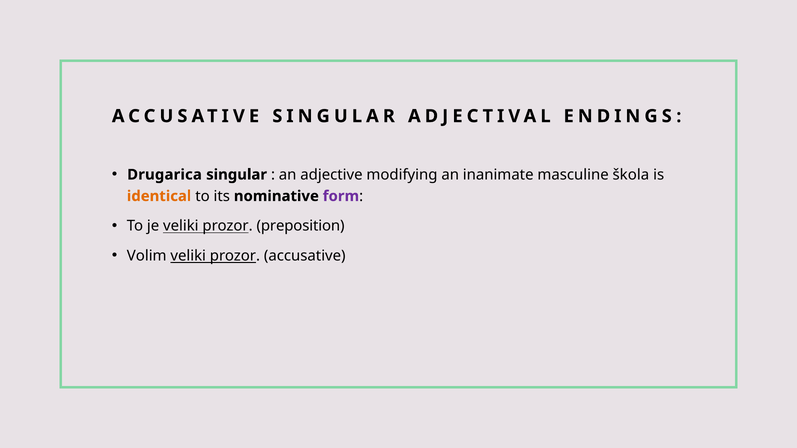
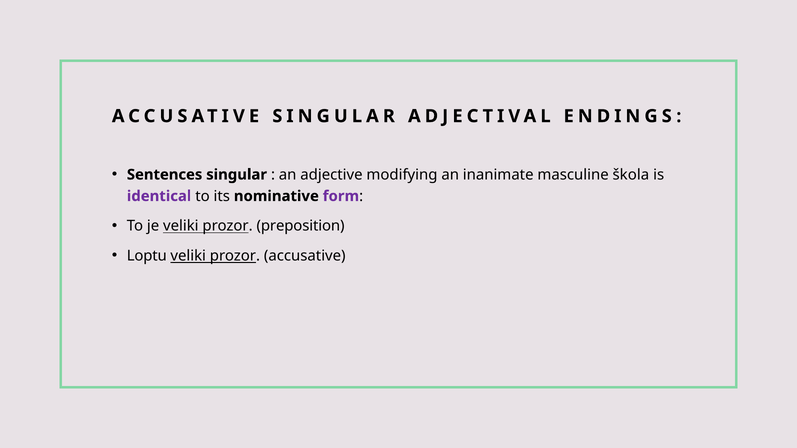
Drugarica: Drugarica -> Sentences (165, 175)
identical colour: orange -> purple (159, 196)
Volim: Volim -> Loptu (147, 256)
